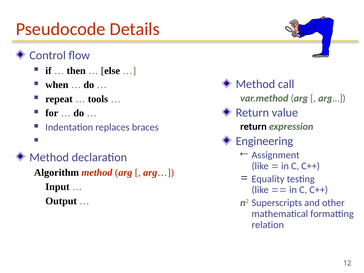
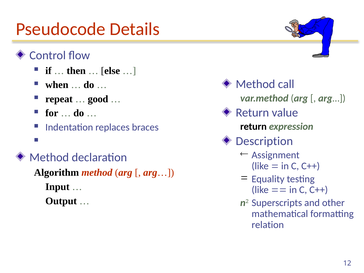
tools: tools -> good (98, 99)
Engineering: Engineering -> Description (264, 141)
